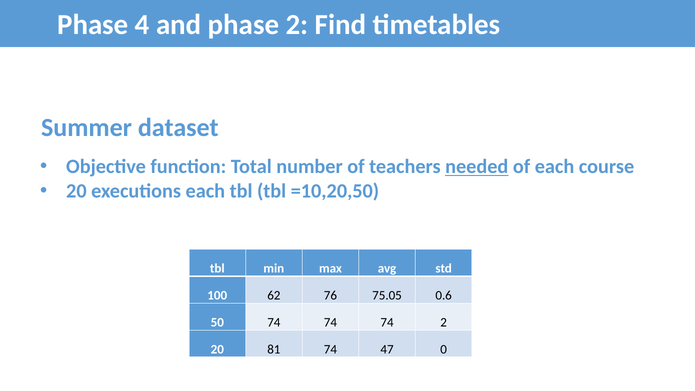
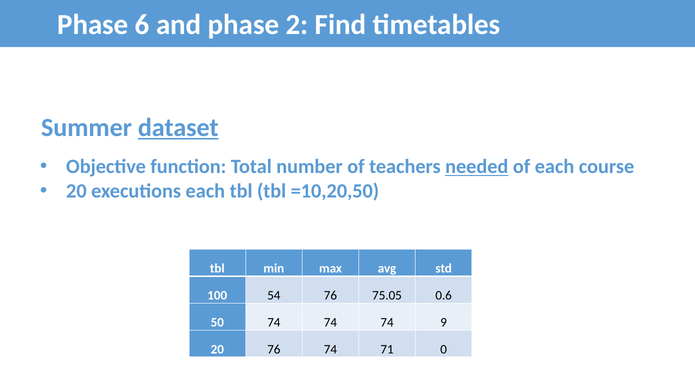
4: 4 -> 6 (142, 25)
dataset underline: none -> present (178, 128)
62: 62 -> 54 (274, 295)
74 2: 2 -> 9 (444, 322)
20 81: 81 -> 76 (274, 349)
47: 47 -> 71 (387, 349)
